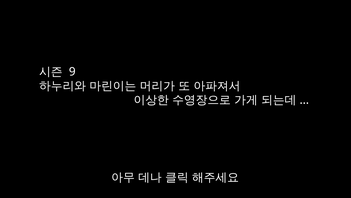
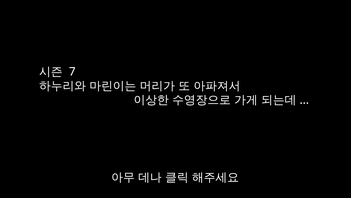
9: 9 -> 7 (72, 72)
